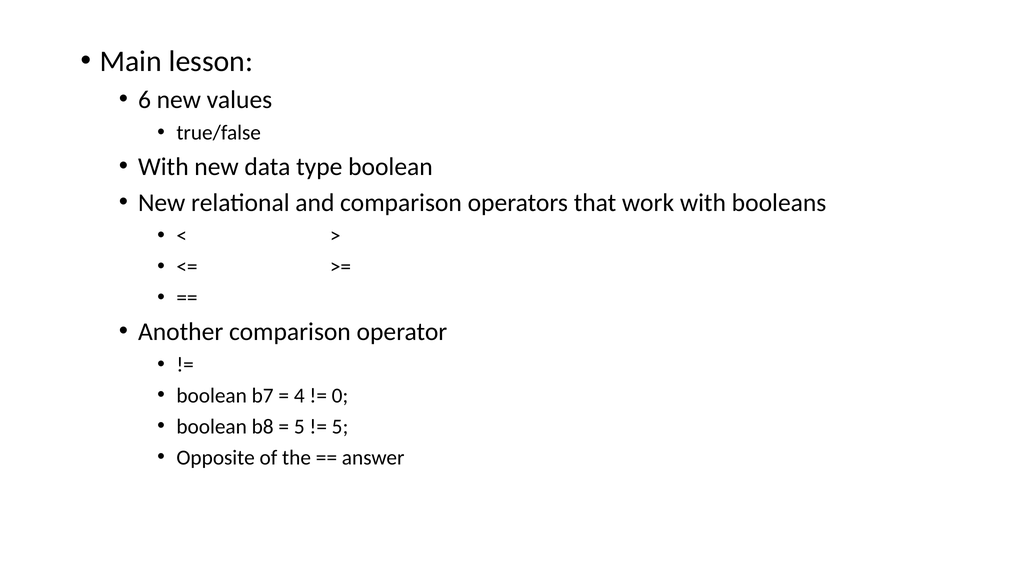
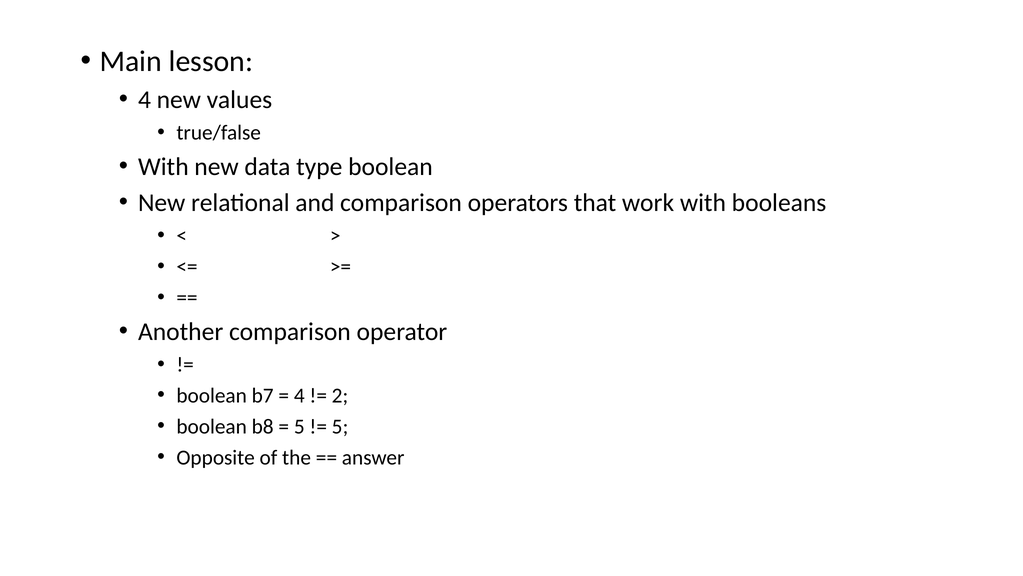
6: 6 -> 4 (145, 100)
0: 0 -> 2 (340, 395)
